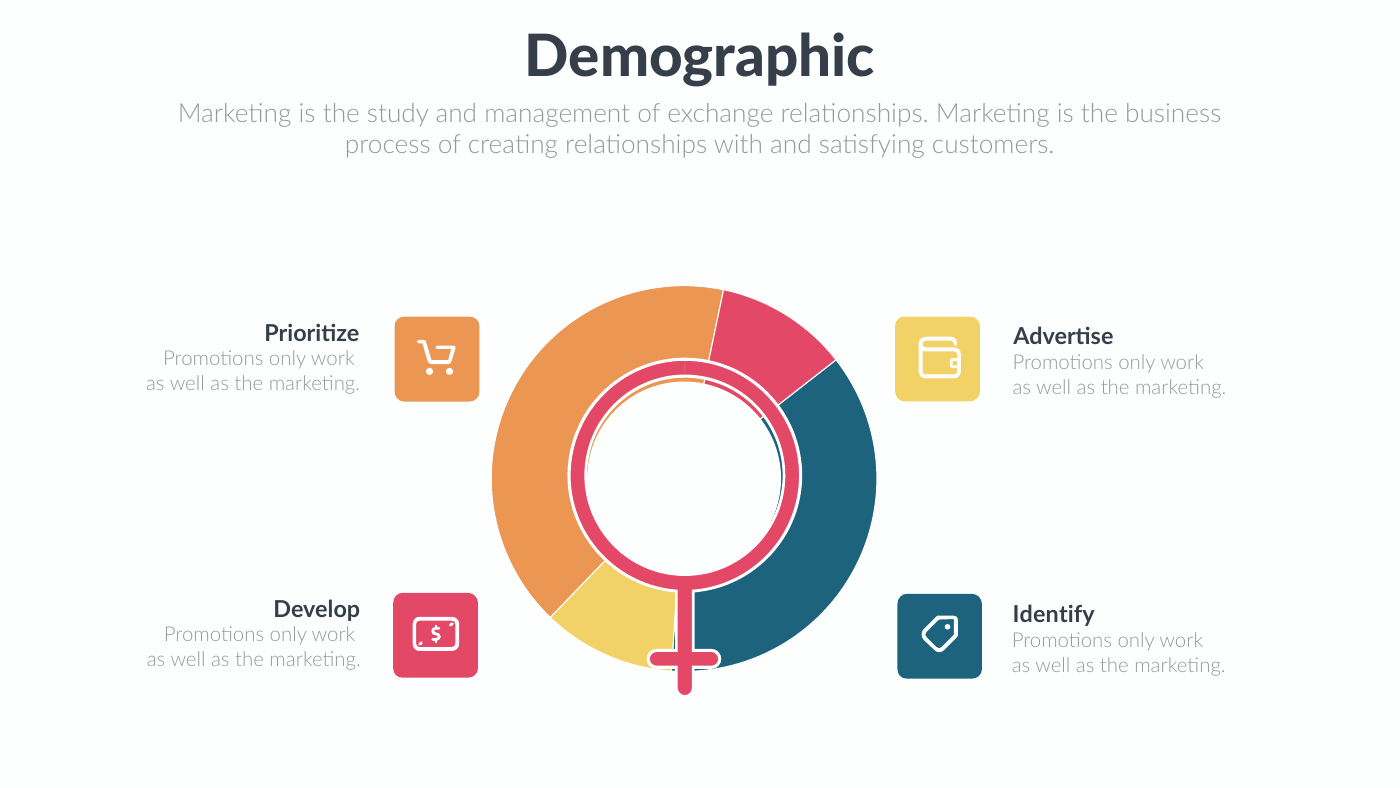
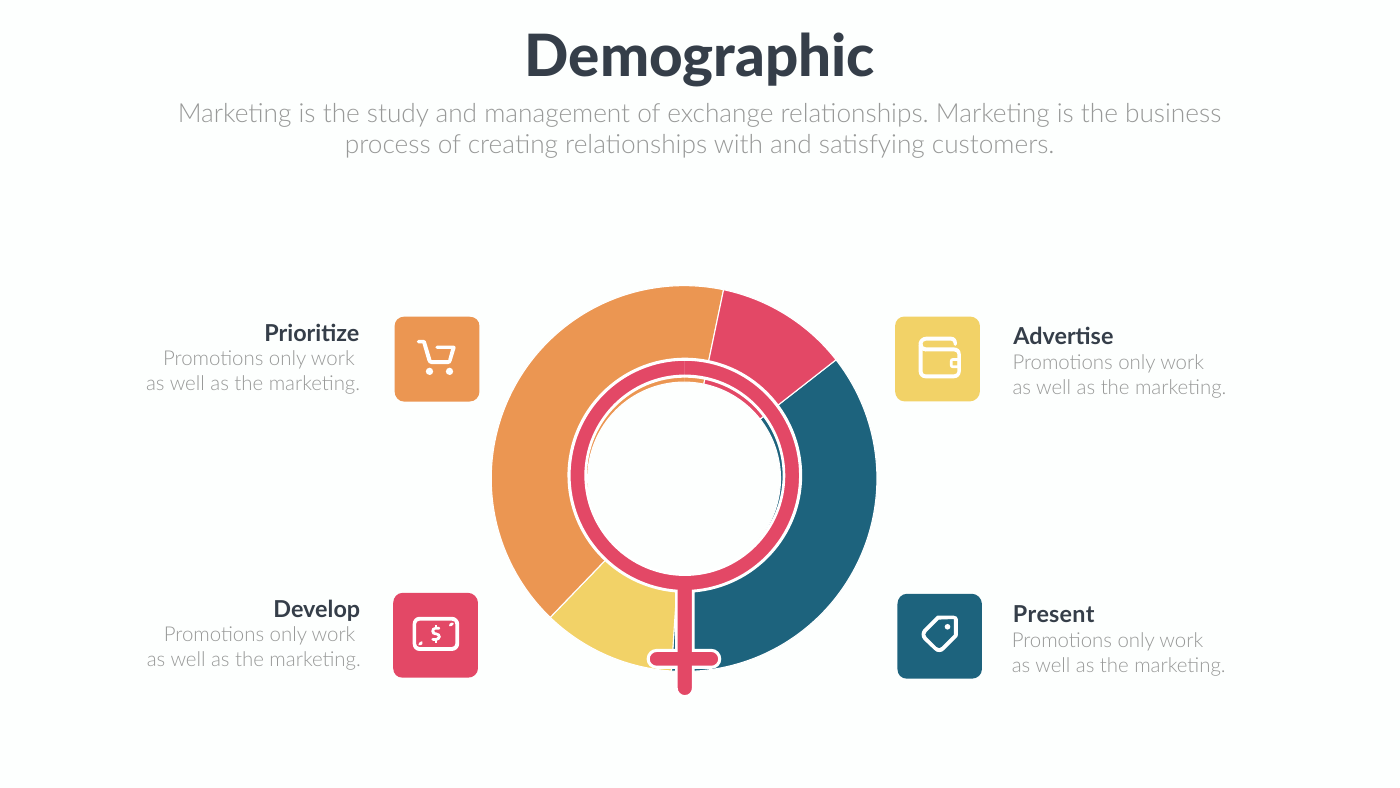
Identify: Identify -> Present (1054, 614)
